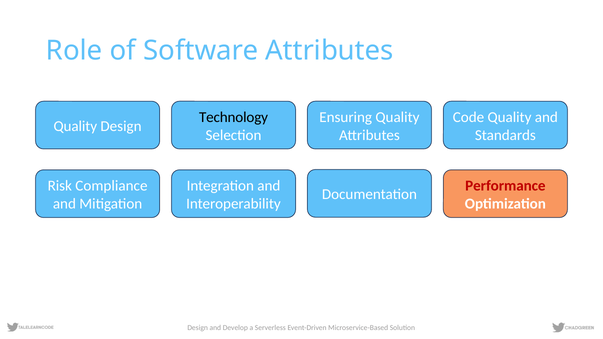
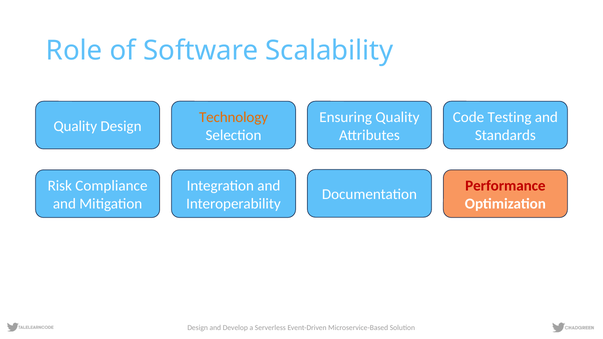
Software Attributes: Attributes -> Scalability (329, 51)
Technology colour: black -> orange (234, 117)
Code Quality: Quality -> Testing (510, 117)
